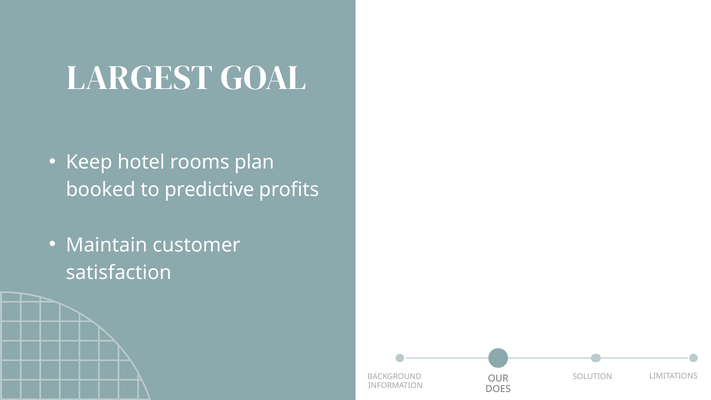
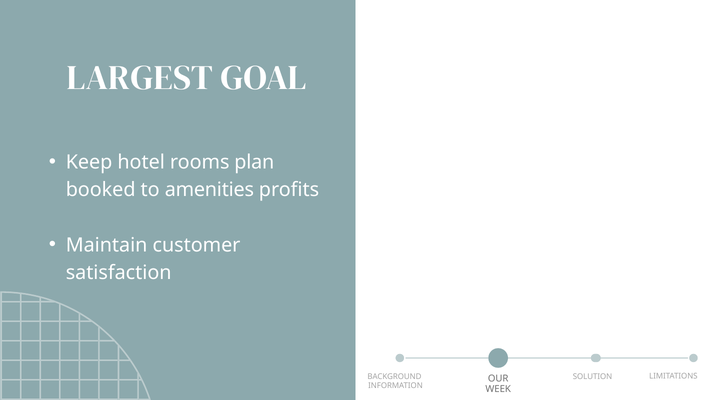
predictive: predictive -> amenities (209, 190)
DOES: DOES -> WEEK (498, 389)
